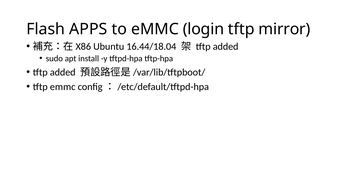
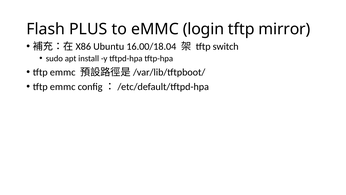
APPS: APPS -> PLUS (88, 29)
16.44/18.04: 16.44/18.04 -> 16.00/18.04 (151, 46)
added: added -> switch (226, 46)
added: added -> emmc (63, 72)
